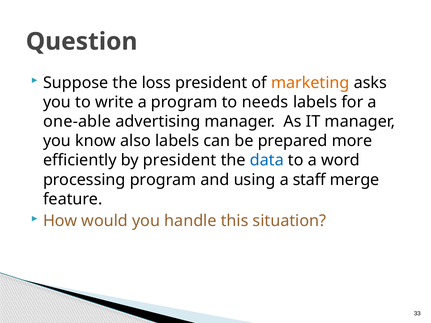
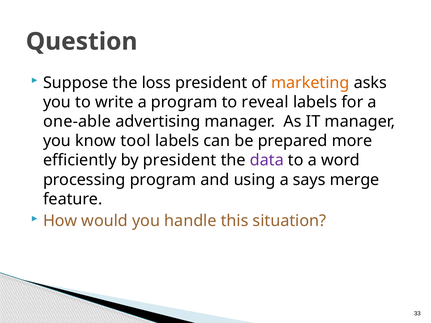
needs: needs -> reveal (265, 102)
also: also -> tool (135, 141)
data colour: blue -> purple (267, 160)
staff: staff -> says (309, 180)
